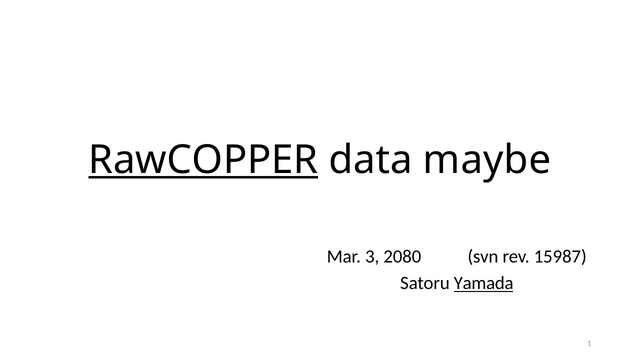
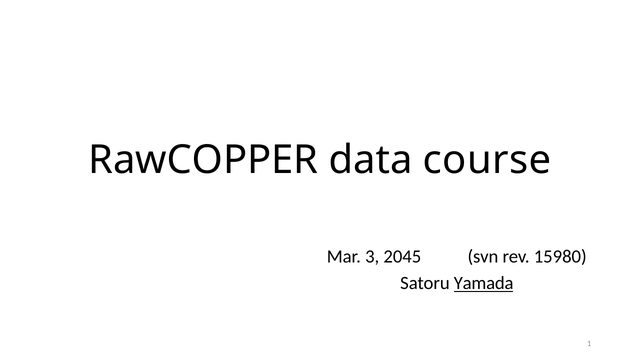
RawCOPPER underline: present -> none (203, 160)
maybe: maybe -> course (487, 160)
2080: 2080 -> 2045 (402, 256)
15987: 15987 -> 15980 (560, 256)
